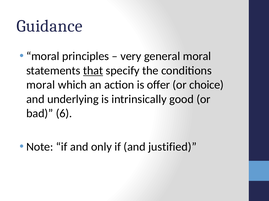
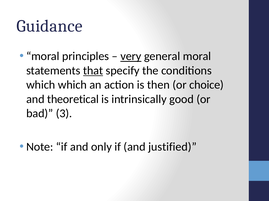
very underline: none -> present (131, 56)
moral: moral -> which (41, 85)
offer: offer -> then (158, 85)
underlying: underlying -> theoretical (73, 100)
6: 6 -> 3 (64, 114)
